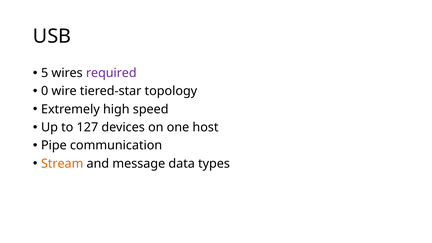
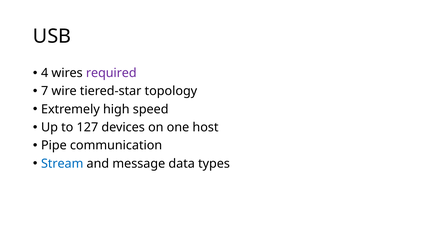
5: 5 -> 4 (45, 73)
0: 0 -> 7 (45, 91)
Stream colour: orange -> blue (62, 164)
